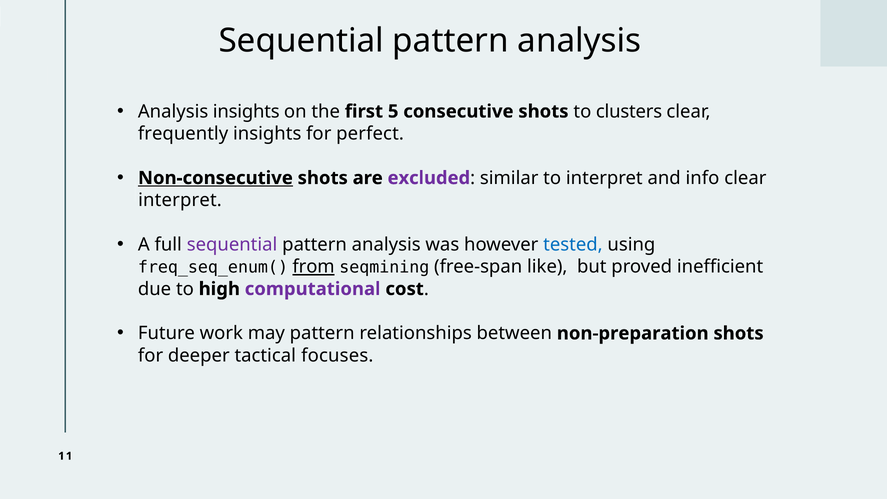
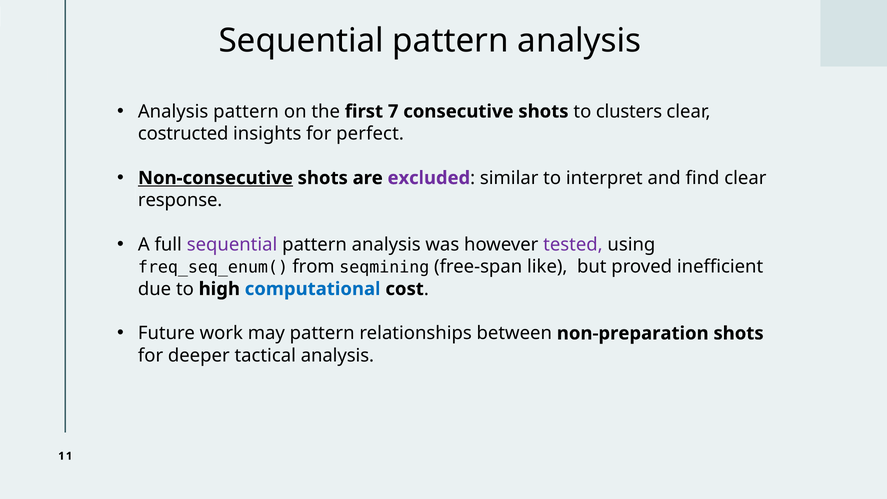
Analysis insights: insights -> pattern (246, 111)
5: 5 -> 7 (393, 111)
frequently: frequently -> costructed (183, 134)
info: info -> find (702, 178)
interpret: interpret -> response (180, 200)
tested colour: blue -> purple (573, 245)
from underline: present -> none (314, 267)
computational colour: purple -> blue (313, 289)
tactical focuses: focuses -> analysis (337, 355)
